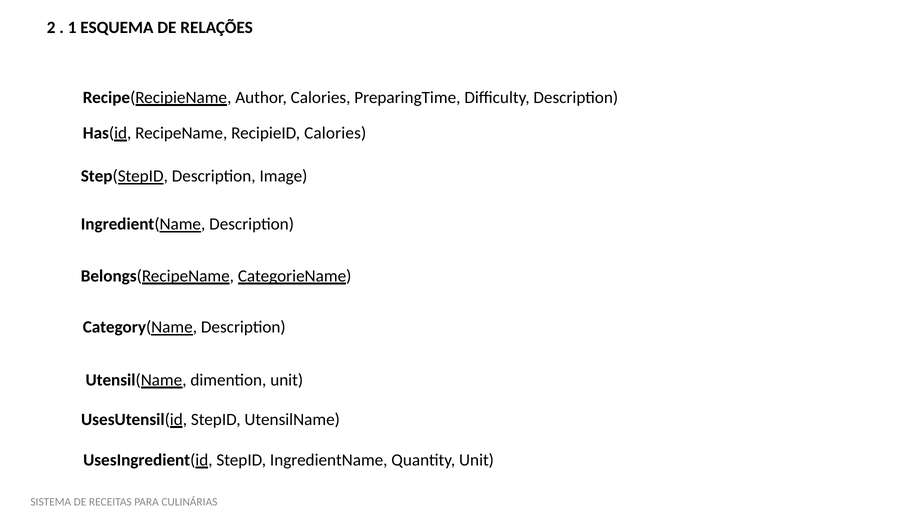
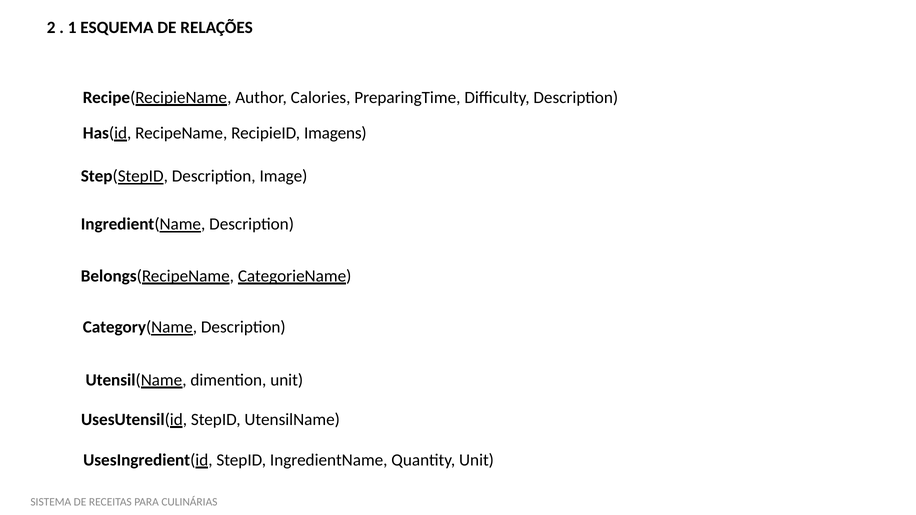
RecipieID Calories: Calories -> Imagens (335, 133)
